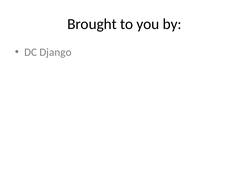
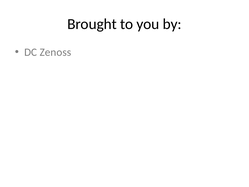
Django: Django -> Zenoss (55, 52)
